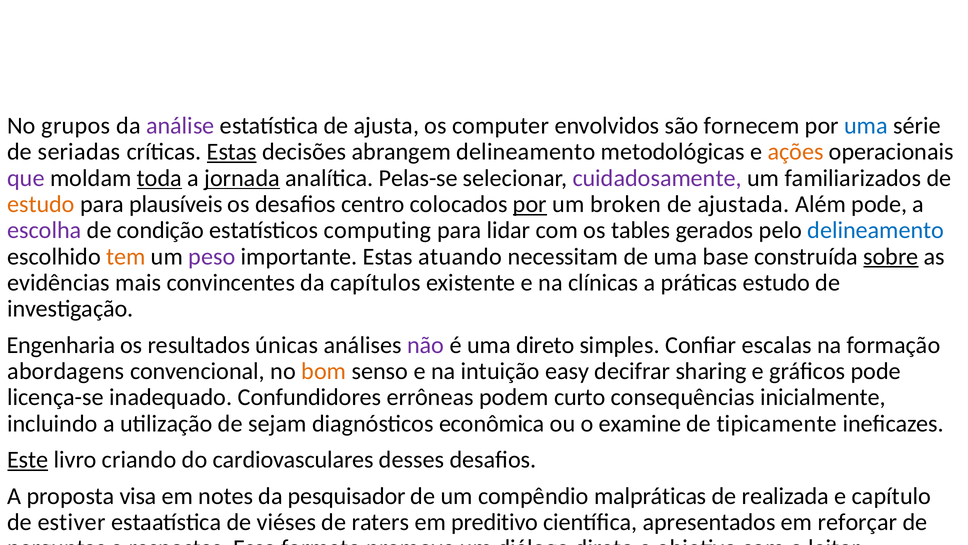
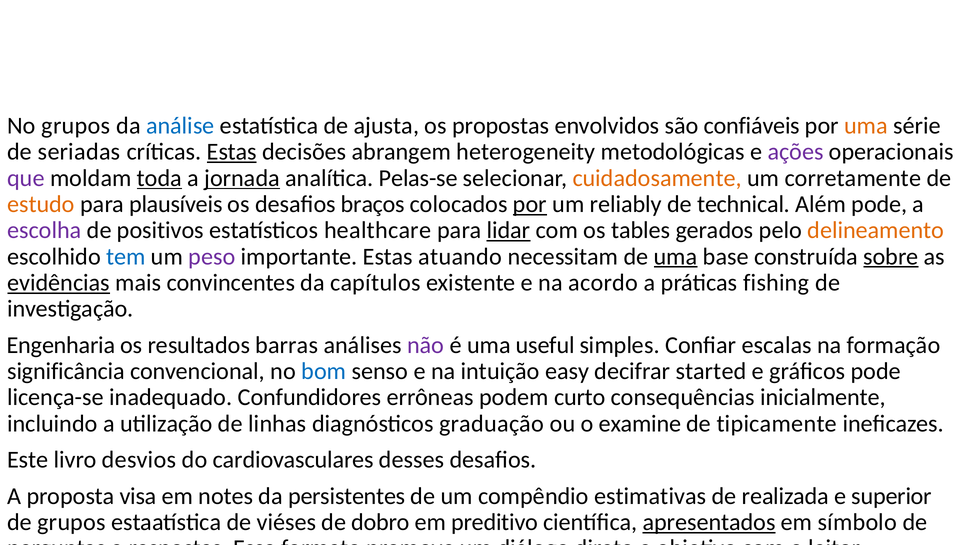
análise colour: purple -> blue (180, 126)
os computer: computer -> propostas (501, 126)
fornecem: fornecem -> confiáveis (752, 126)
uma colour: blue -> orange (866, 126)
abrangem delineamento: delineamento -> heterogeneity (526, 152)
ações colour: orange -> purple (796, 152)
cuidadosamente colour: purple -> orange (657, 178)
um familiarizados: familiarizados -> corretamente (853, 178)
centro: centro -> braços (373, 204)
broken: broken -> reliably (626, 204)
ajustada: ajustada -> technical (744, 204)
condição: condição -> positivos (160, 230)
computing: computing -> healthcare (378, 230)
lidar underline: none -> present (508, 230)
delineamento colour: blue -> orange (876, 230)
tem colour: orange -> blue (126, 256)
uma underline: none -> present (676, 256)
evidências underline: none -> present (59, 282)
clínicas: clínicas -> acordo (603, 282)
práticas estudo: estudo -> fishing (776, 282)
únicas: únicas -> barras (287, 345)
uma direto: direto -> useful (545, 345)
abordagens: abordagens -> significância (66, 371)
bom colour: orange -> blue (324, 371)
sharing: sharing -> started (711, 371)
de sejam: sejam -> linhas (277, 423)
diagnósticos econômica: econômica -> graduação (492, 423)
Este underline: present -> none (28, 459)
criando: criando -> desvios (139, 459)
pesquisador: pesquisador -> persistentes (347, 496)
compêndio malpráticas: malpráticas -> estimativas (650, 496)
e capítulo: capítulo -> superior (892, 496)
de estiver: estiver -> grupos (72, 522)
raters: raters -> dobro (380, 522)
apresentados underline: none -> present (709, 522)
em reforçar: reforçar -> símbolo (857, 522)
